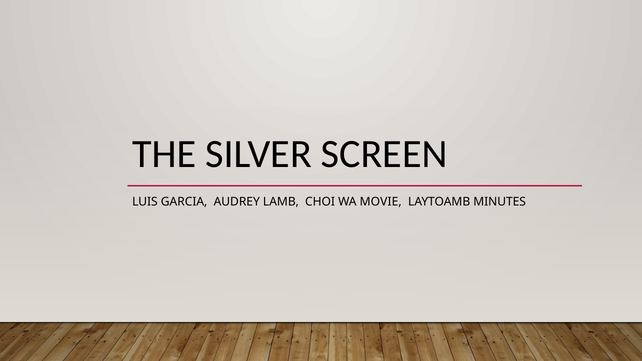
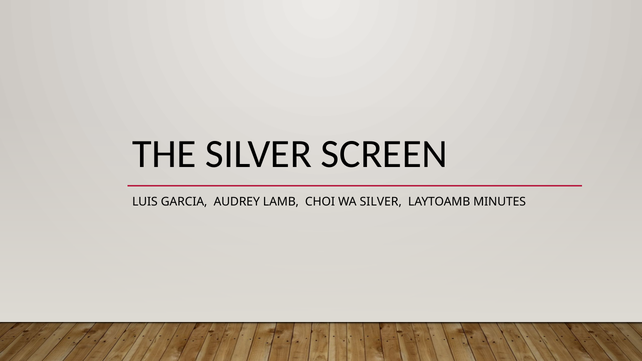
WA MOVIE: MOVIE -> SILVER (381, 202)
